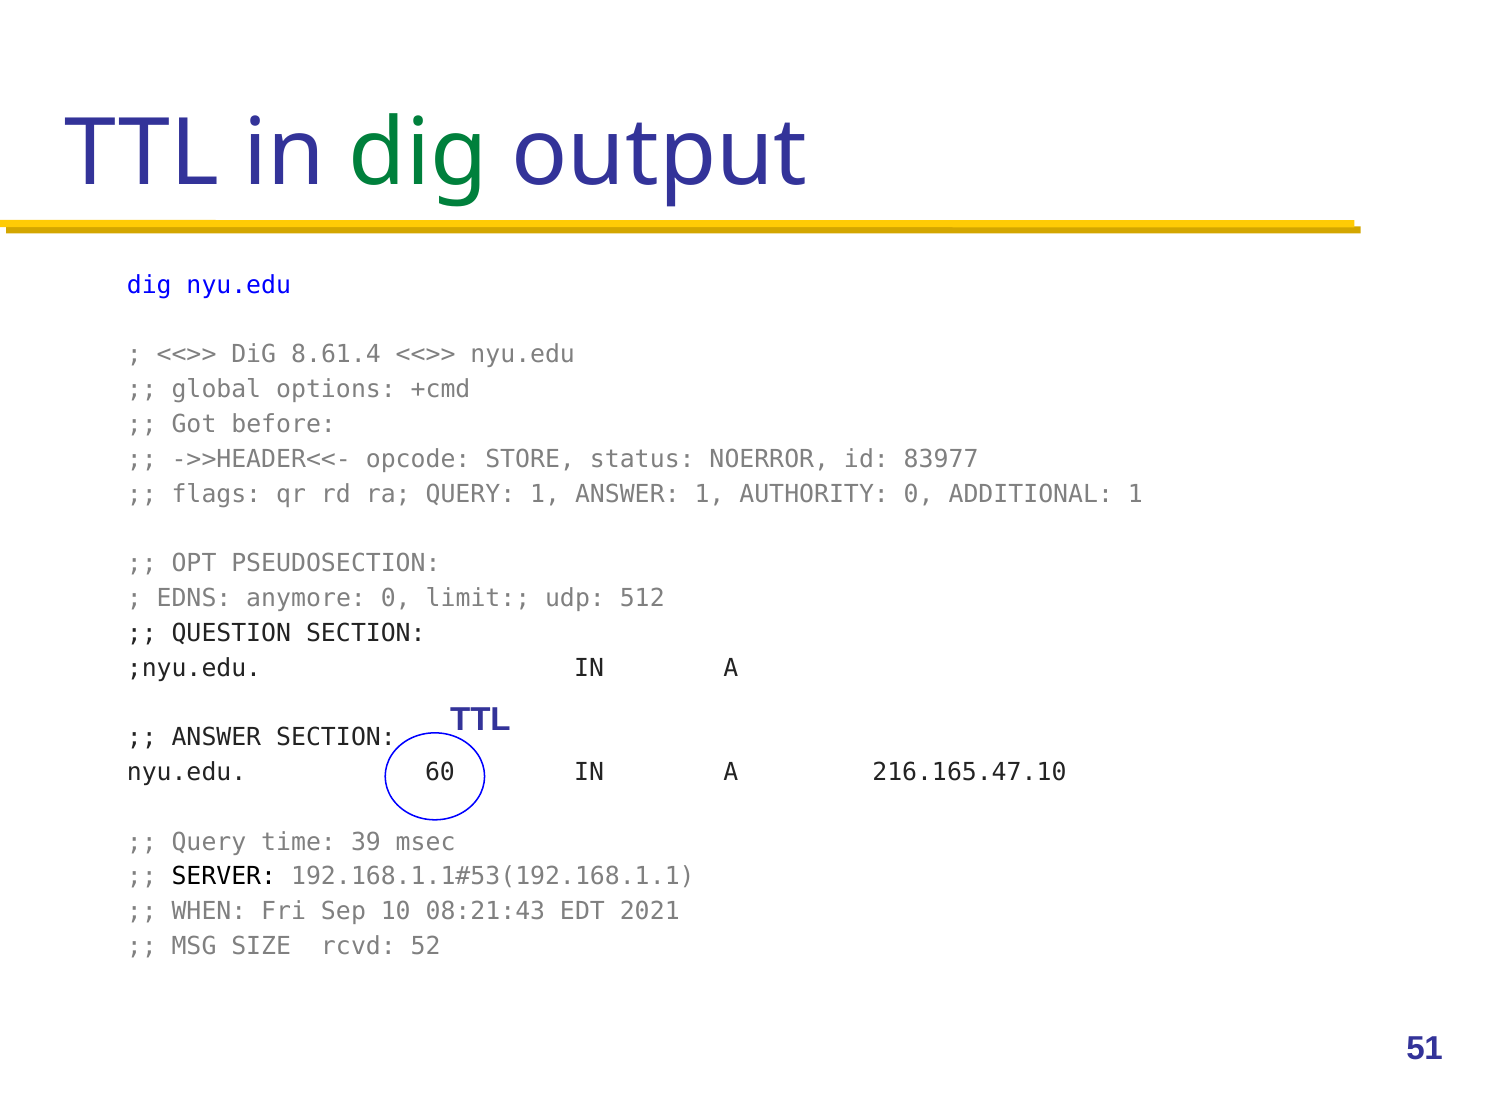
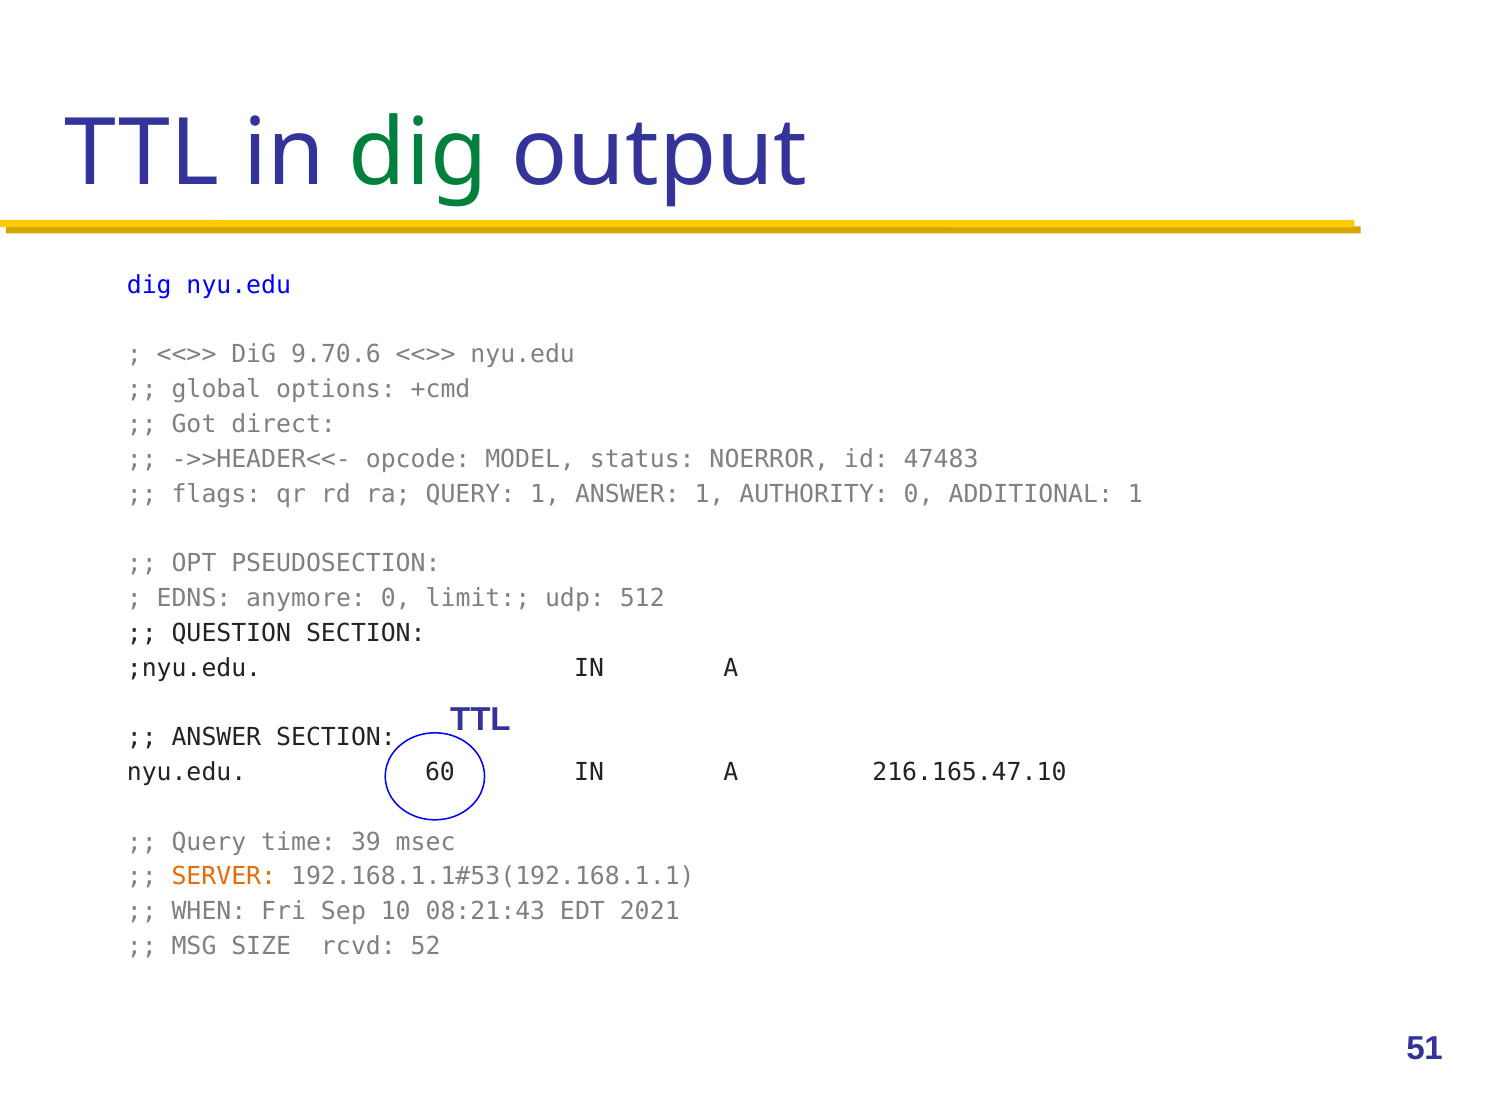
8.61.4: 8.61.4 -> 9.70.6 (336, 355)
before: before -> direct (284, 424)
STORE: STORE -> MODEL (530, 459)
83977: 83977 -> 47483 (941, 459)
SERVER colour: black -> orange (224, 877)
